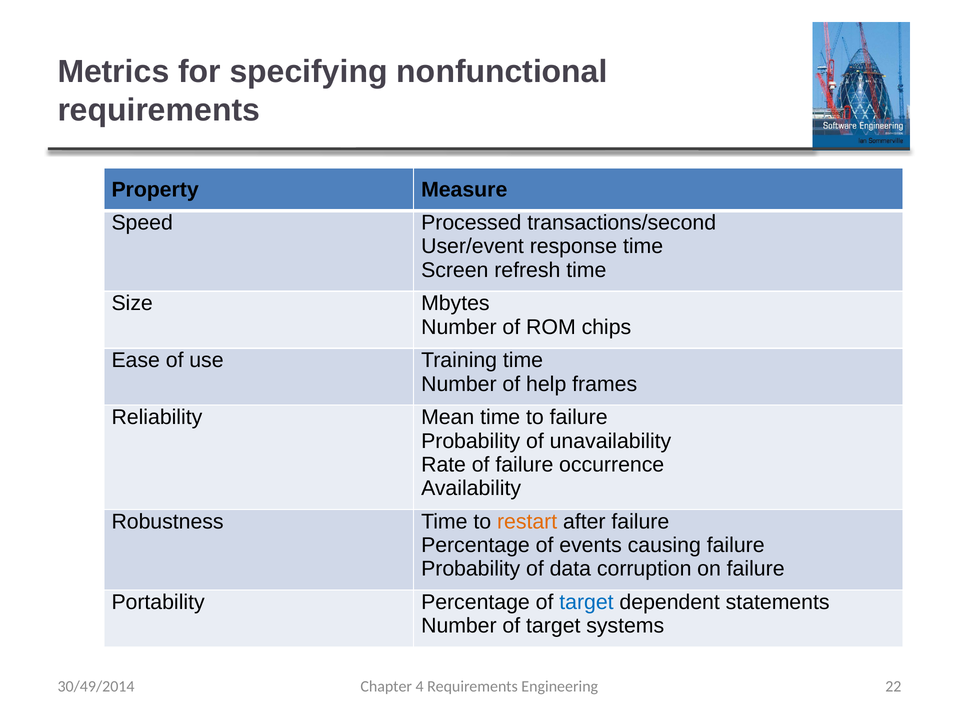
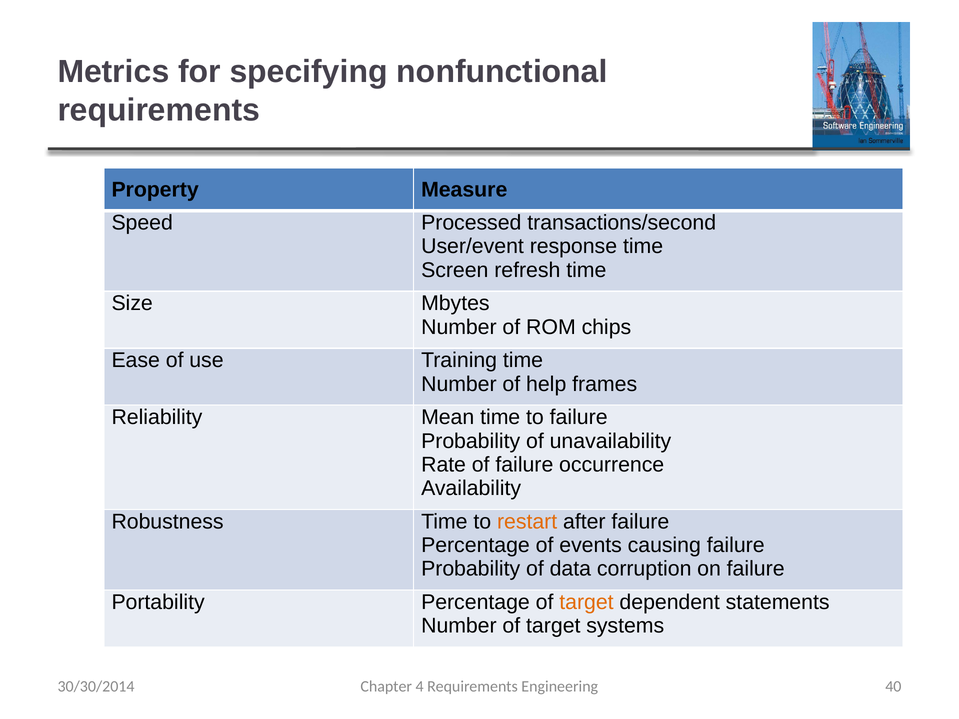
target colour: blue -> orange (586, 602)
30/49/2014: 30/49/2014 -> 30/30/2014 (96, 687)
22: 22 -> 40 (893, 687)
